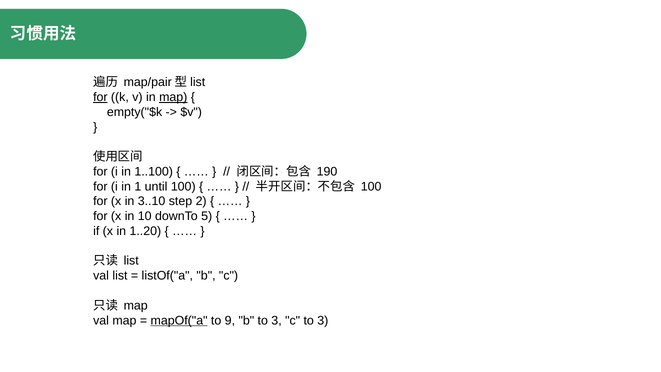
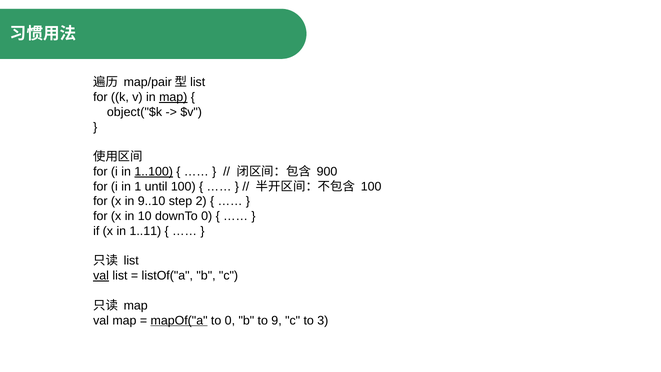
for underline: present -> none (100, 97)
empty("$k: empty("$k -> object("$k (135, 112)
1..100 underline: none -> present (154, 172)
190: 190 -> 900 (327, 172)
3..10: 3..10 -> 9..10 (152, 201)
downTo 5: 5 -> 0 (207, 216)
1..20: 1..20 -> 1..11 (145, 231)
val underline: none -> present (101, 276)
to 9: 9 -> 0 (230, 320)
b to 3: 3 -> 9 (277, 320)
